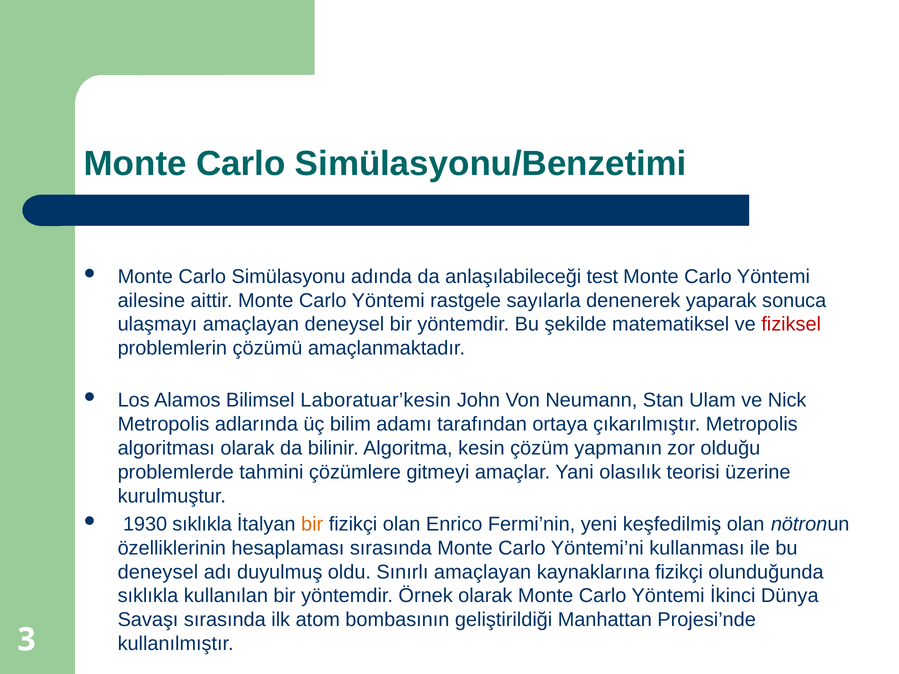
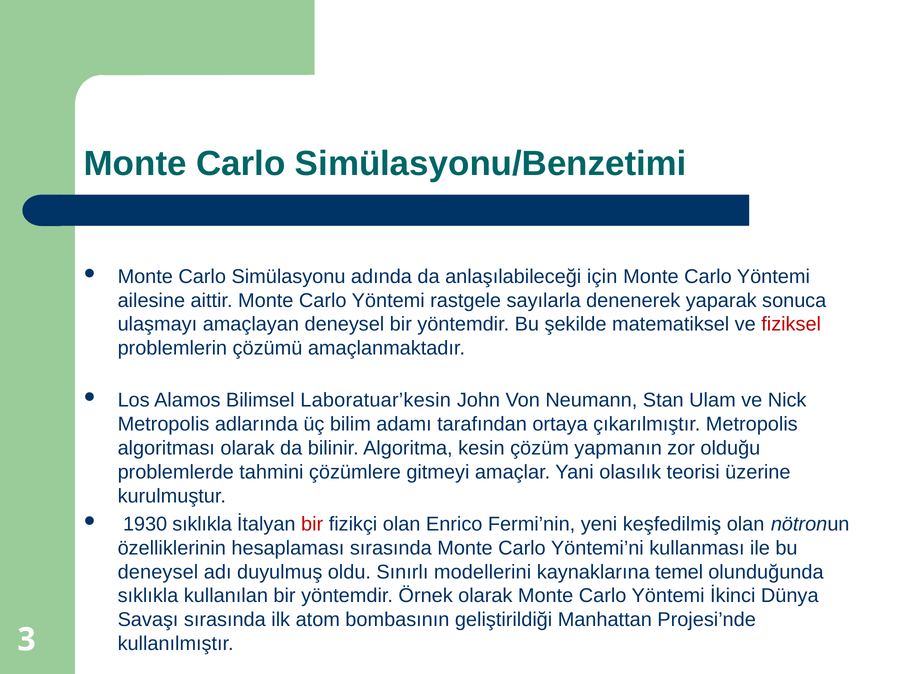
test: test -> için (602, 277)
bir colour: orange -> red (312, 524)
Sınırlı amaçlayan: amaçlayan -> modellerini (483, 572)
kaynaklarına fizikçi: fizikçi -> temel (679, 572)
